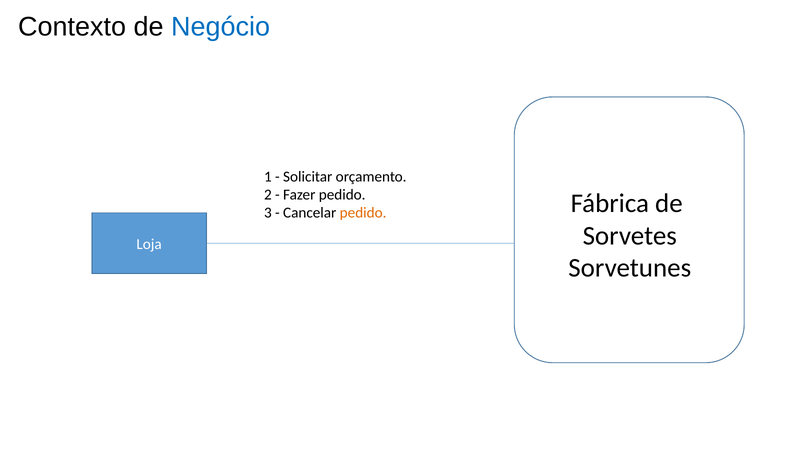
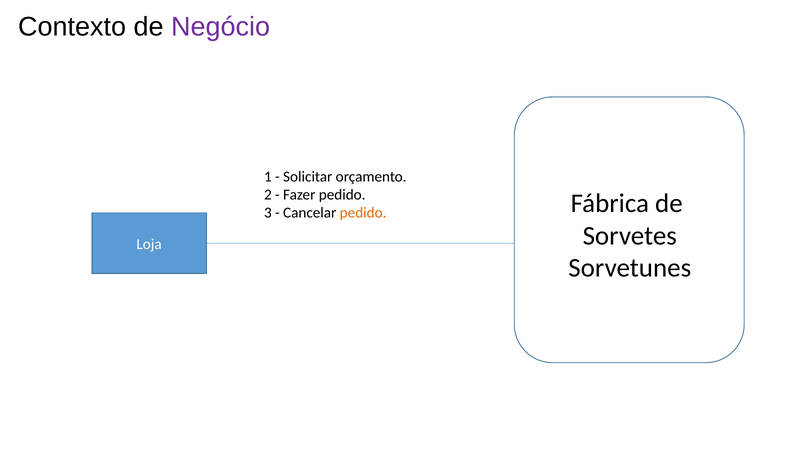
Negócio colour: blue -> purple (221, 27)
